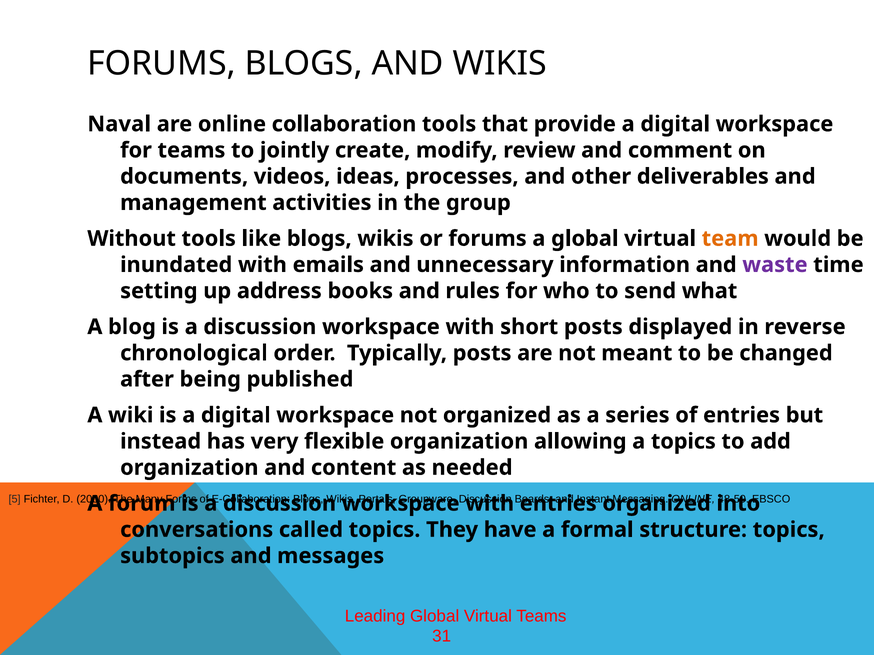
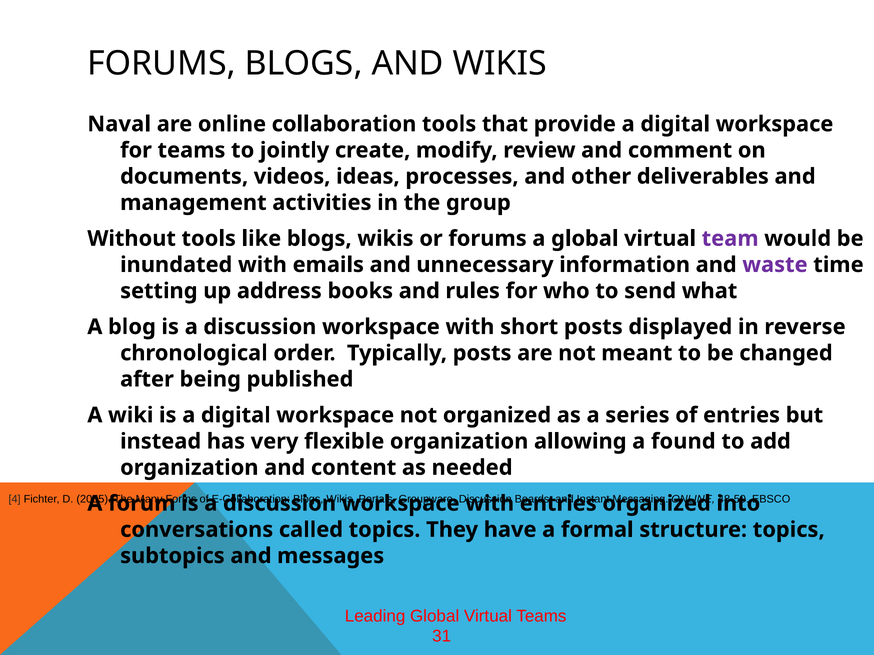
team colour: orange -> purple (730, 239)
a topics: topics -> found (683, 442)
5: 5 -> 4 (15, 500)
2000: 2000 -> 2055 (94, 500)
